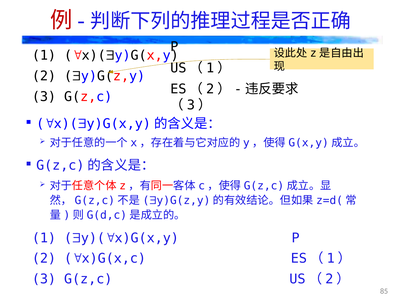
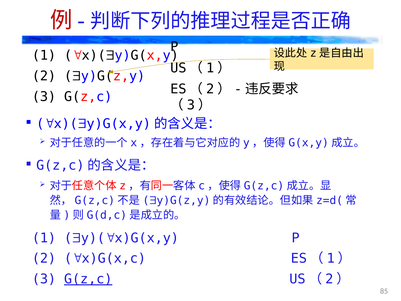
G(z,c underline: none -> present (88, 279)
